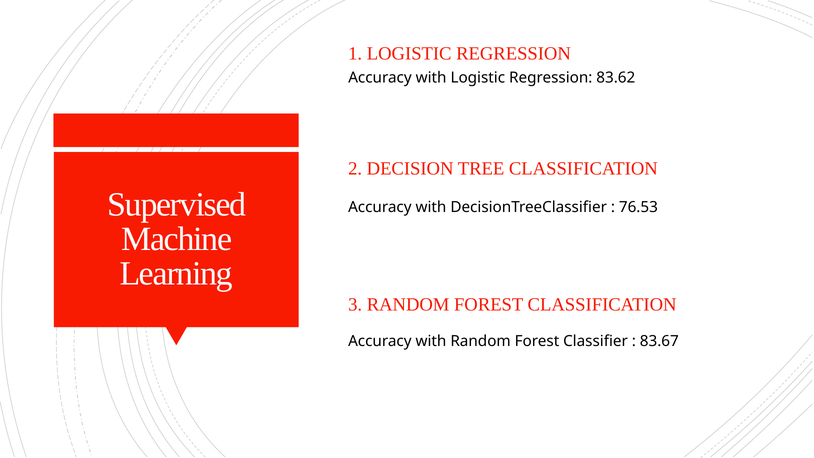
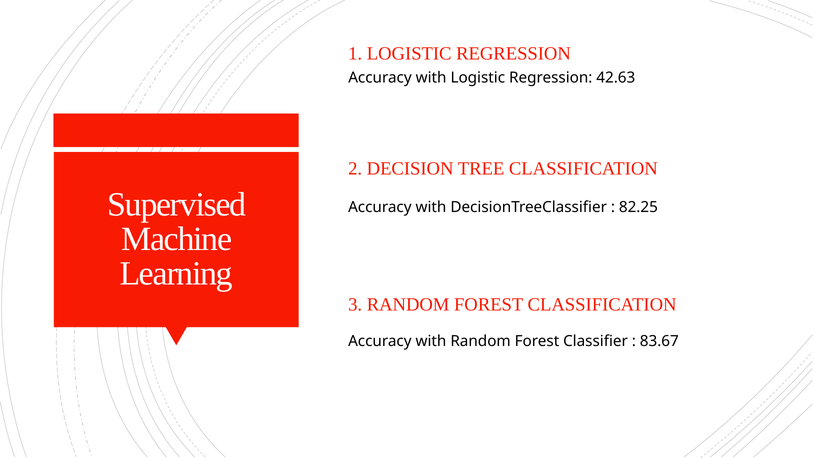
83.62: 83.62 -> 42.63 (616, 78)
76.53: 76.53 -> 82.25 (638, 207)
